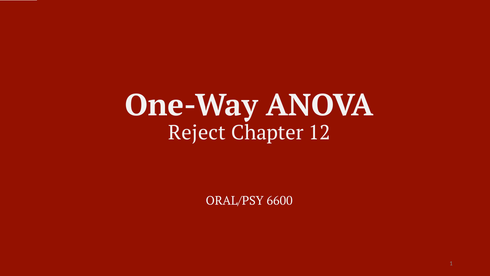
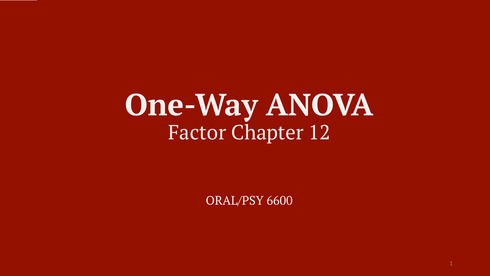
Reject: Reject -> Factor (197, 133)
